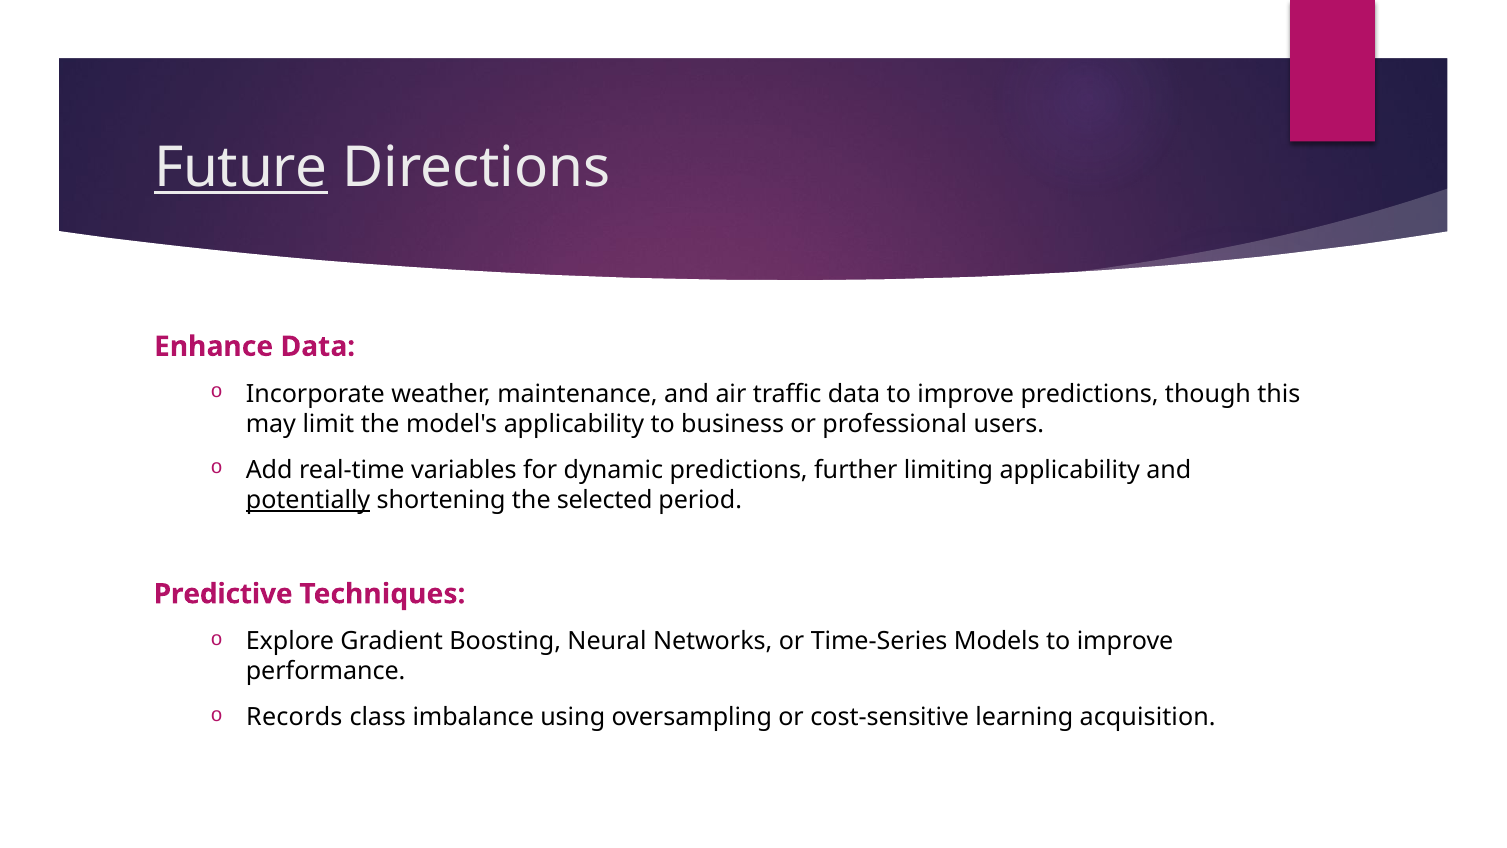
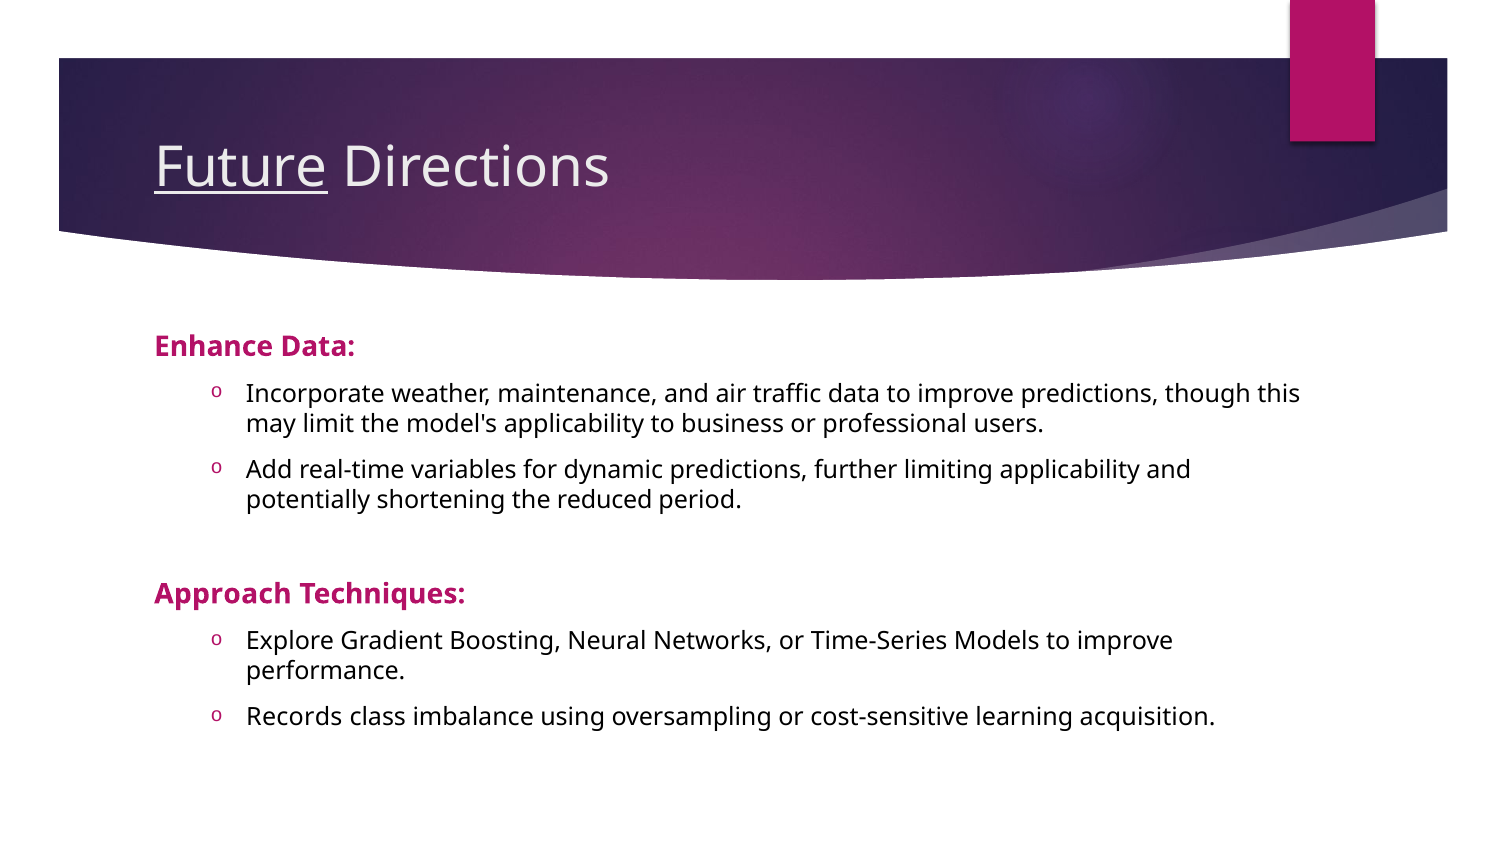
potentially underline: present -> none (308, 500)
selected: selected -> reduced (605, 500)
Predictive: Predictive -> Approach (223, 594)
